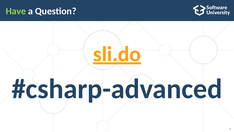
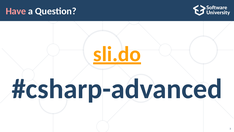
Have colour: light green -> pink (16, 11)
